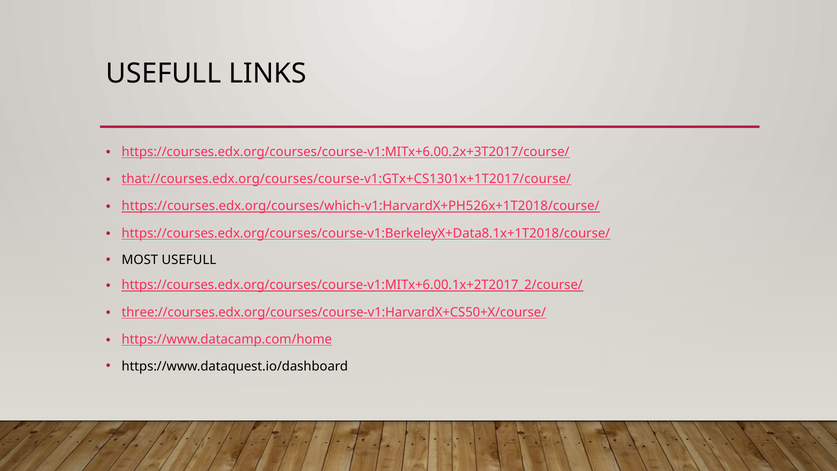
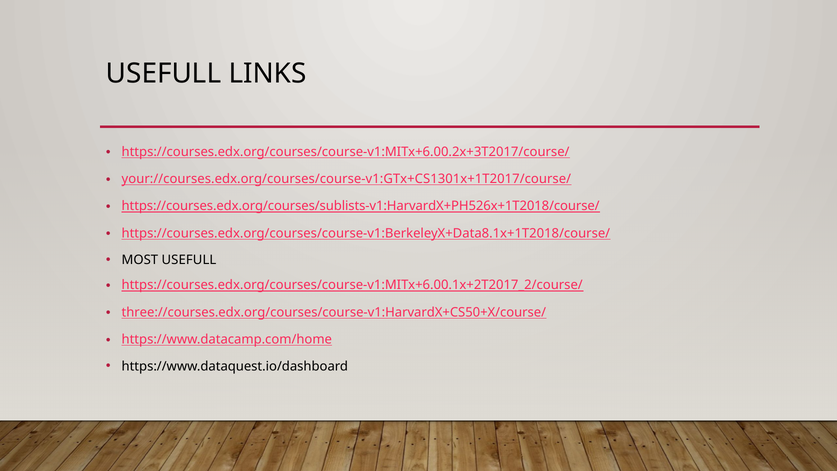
that://courses.edx.org/courses/course-v1:GTx+CS1301x+1T2017/course/: that://courses.edx.org/courses/course-v1:GTx+CS1301x+1T2017/course/ -> your://courses.edx.org/courses/course-v1:GTx+CS1301x+1T2017/course/ (346, 179)
https://courses.edx.org/courses/which-v1:HarvardX+PH526x+1T2018/course/: https://courses.edx.org/courses/which-v1:HarvardX+PH526x+1T2018/course/ -> https://courses.edx.org/courses/sublists-v1:HarvardX+PH526x+1T2018/course/ (361, 206)
